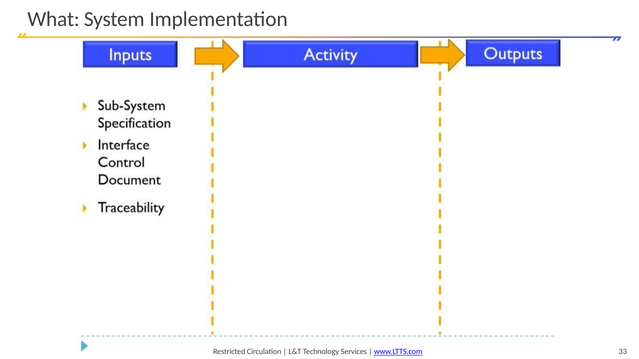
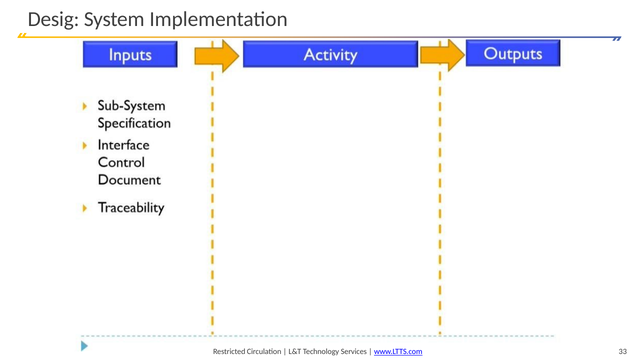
What: What -> Desig (53, 19)
